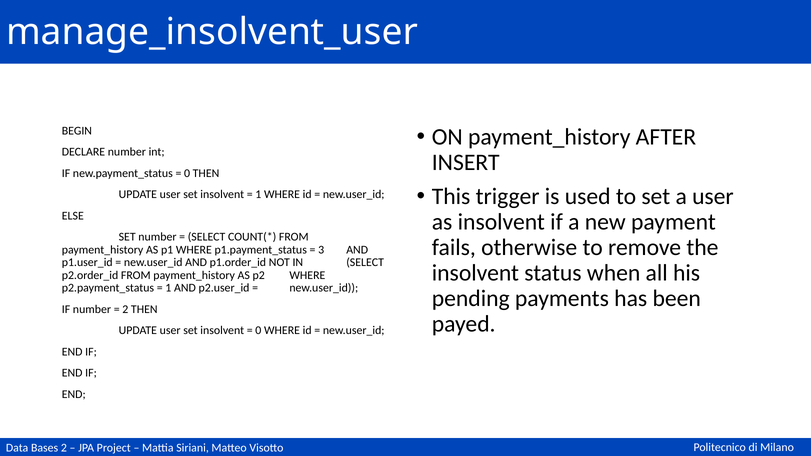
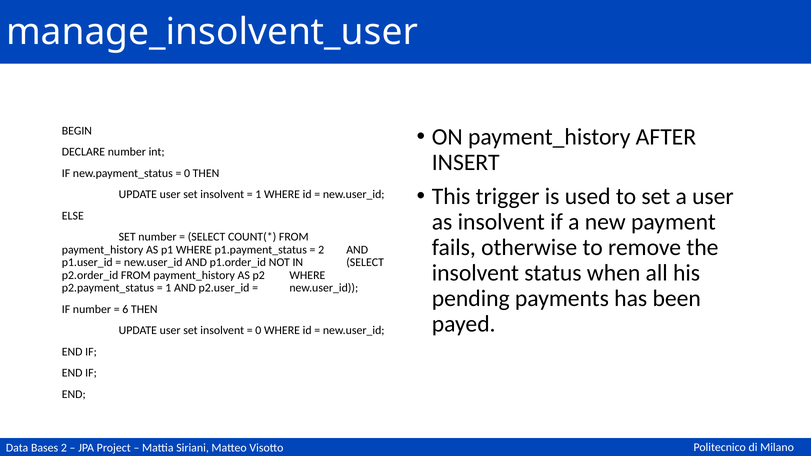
3: 3 -> 2 (321, 250)
2: 2 -> 6 (125, 309)
